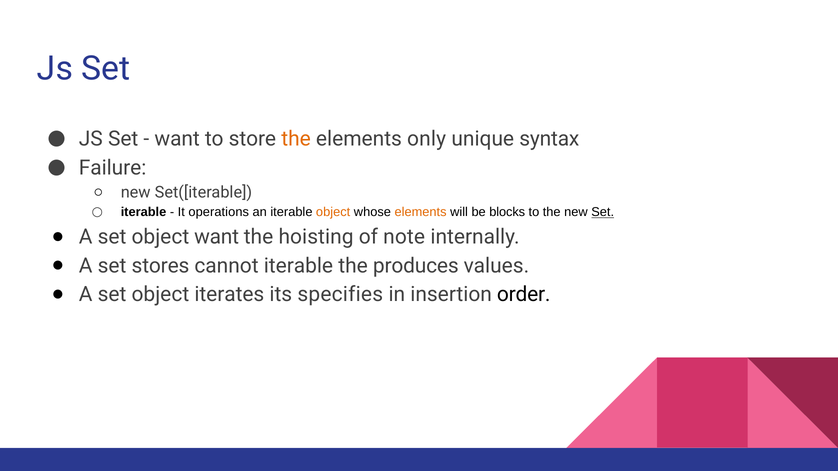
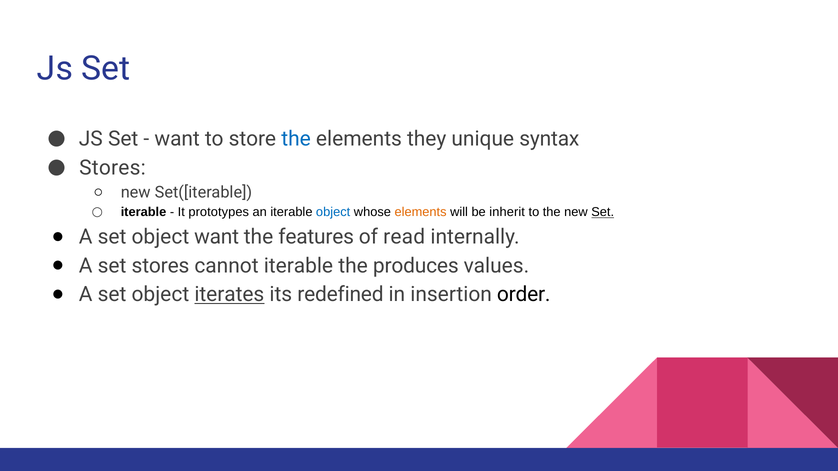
the colour: orange -> blue (296, 139)
only: only -> they (427, 139)
Failure: Failure -> Stores (112, 168)
operations: operations -> prototypes (219, 212)
object colour: orange -> blue (333, 212)
blocks: blocks -> inherit (507, 212)
hoisting: hoisting -> features (316, 237)
note: note -> read (404, 237)
iterates underline: none -> present (229, 295)
specifies: specifies -> redefined (340, 295)
